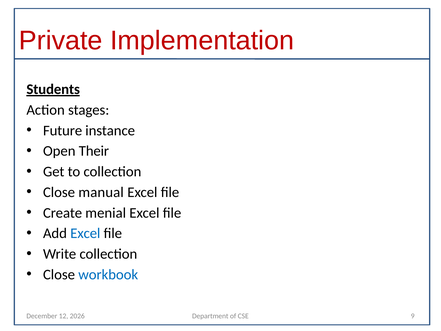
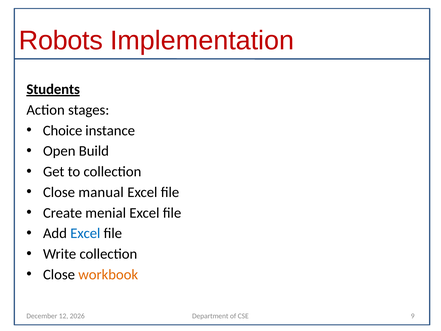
Private: Private -> Robots (61, 40)
Future: Future -> Choice (63, 130)
Their: Their -> Build (94, 151)
workbook colour: blue -> orange (108, 274)
